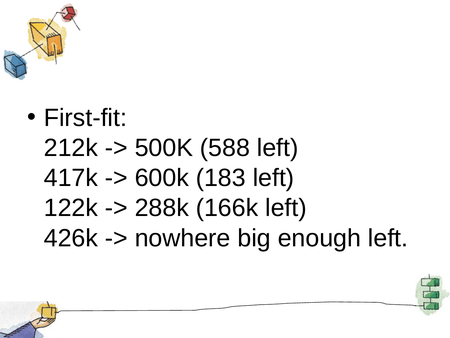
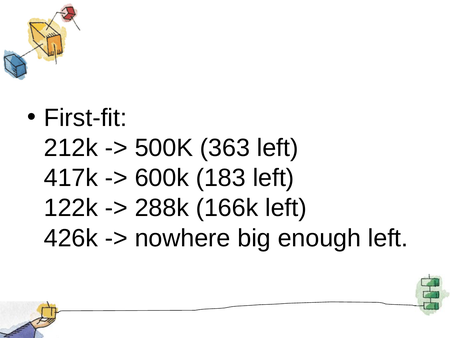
588: 588 -> 363 (225, 148)
